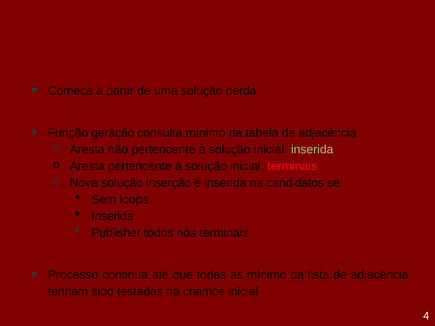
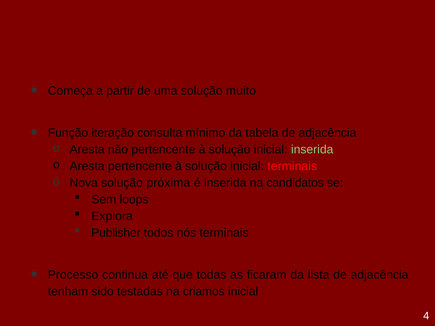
perda: perda -> muito (241, 91)
geração: geração -> iteração (113, 133)
inserção: inserção -> próxima (168, 183)
Inserida: Inserida -> Explora (112, 216)
as mínimo: mínimo -> ficaram (267, 275)
